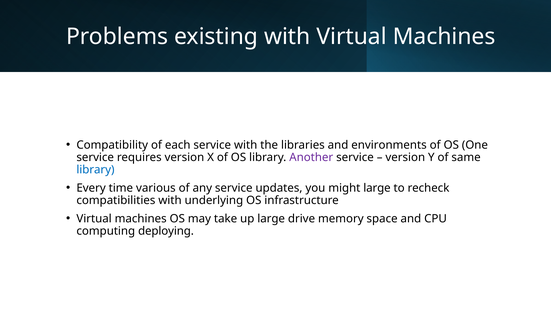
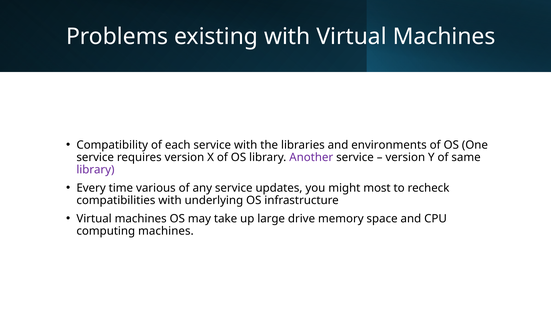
library colour: blue -> purple (95, 170)
might large: large -> most (377, 188)
computing deploying: deploying -> machines (166, 231)
